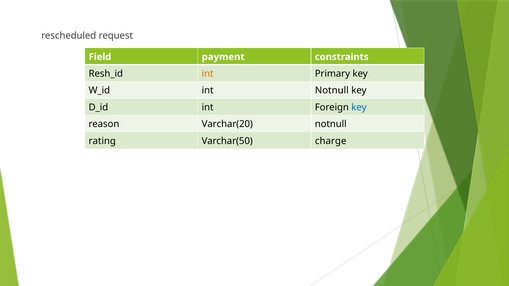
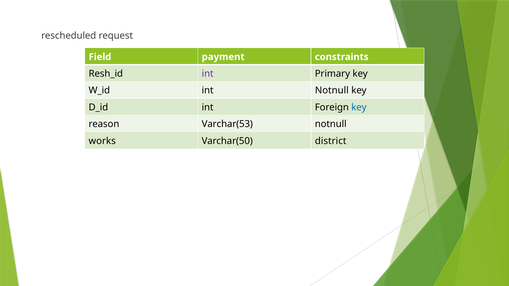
int colour: orange -> purple (208, 74)
Varchar(20: Varchar(20 -> Varchar(53 (227, 124)
rating: rating -> works (102, 141)
charge: charge -> district (331, 141)
